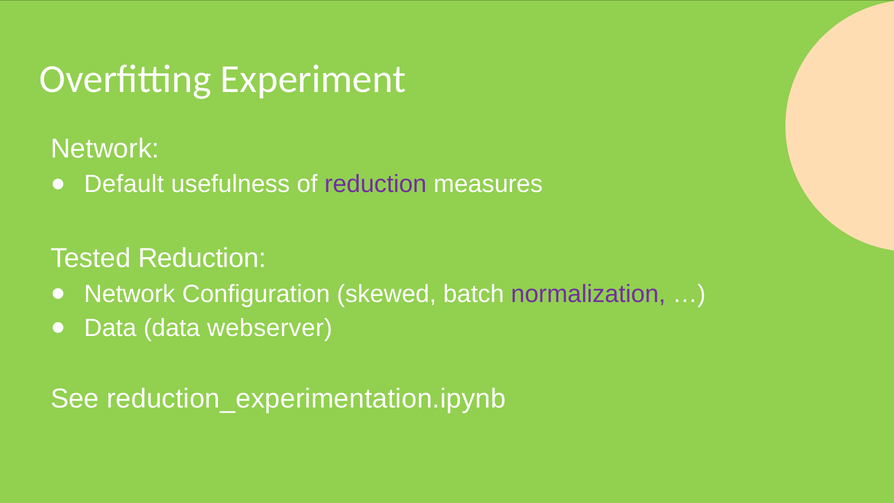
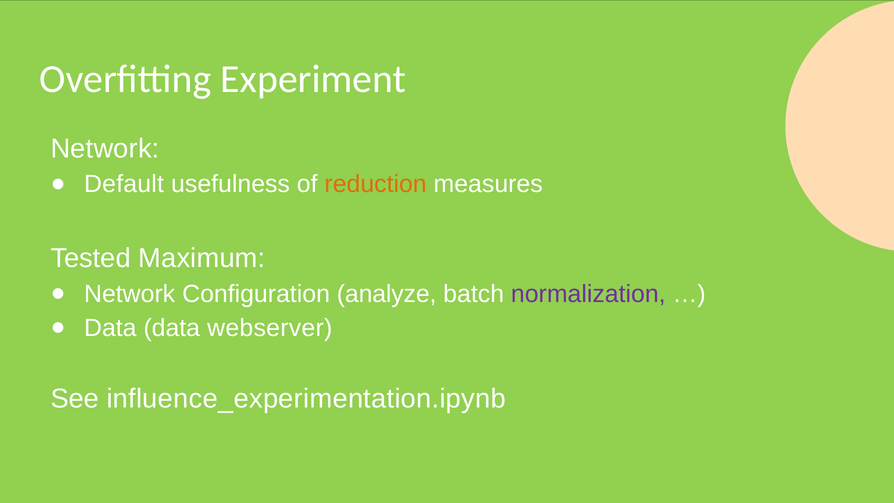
reduction colour: purple -> orange (376, 184)
Tested Reduction: Reduction -> Maximum (202, 258)
skewed: skewed -> analyze (387, 294)
reduction_experimentation.ipynb: reduction_experimentation.ipynb -> influence_experimentation.ipynb (306, 399)
